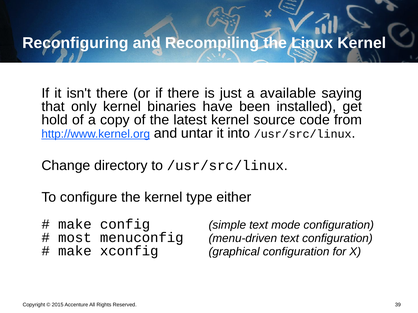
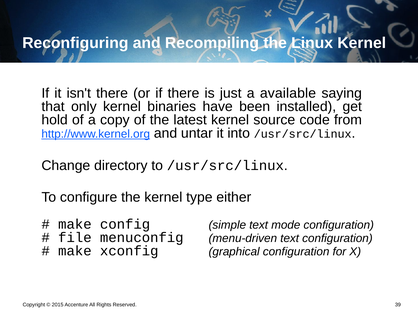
most: most -> file (75, 238)
